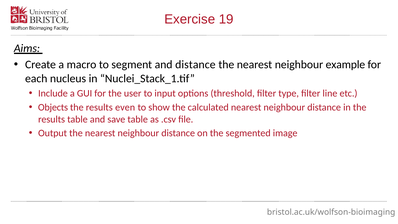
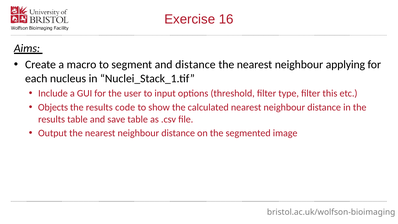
19: 19 -> 16 (226, 19)
example: example -> applying (345, 65)
line: line -> this (330, 93)
even: even -> code (125, 107)
